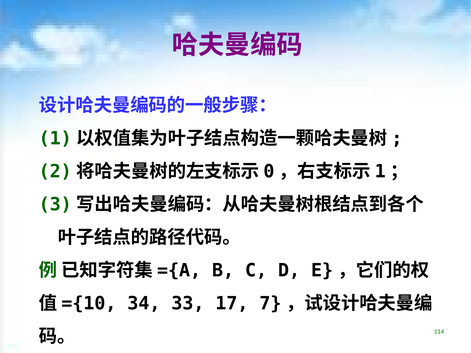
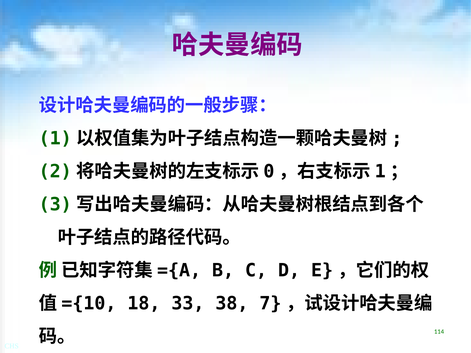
34: 34 -> 18 (144, 304)
17: 17 -> 38 (232, 304)
